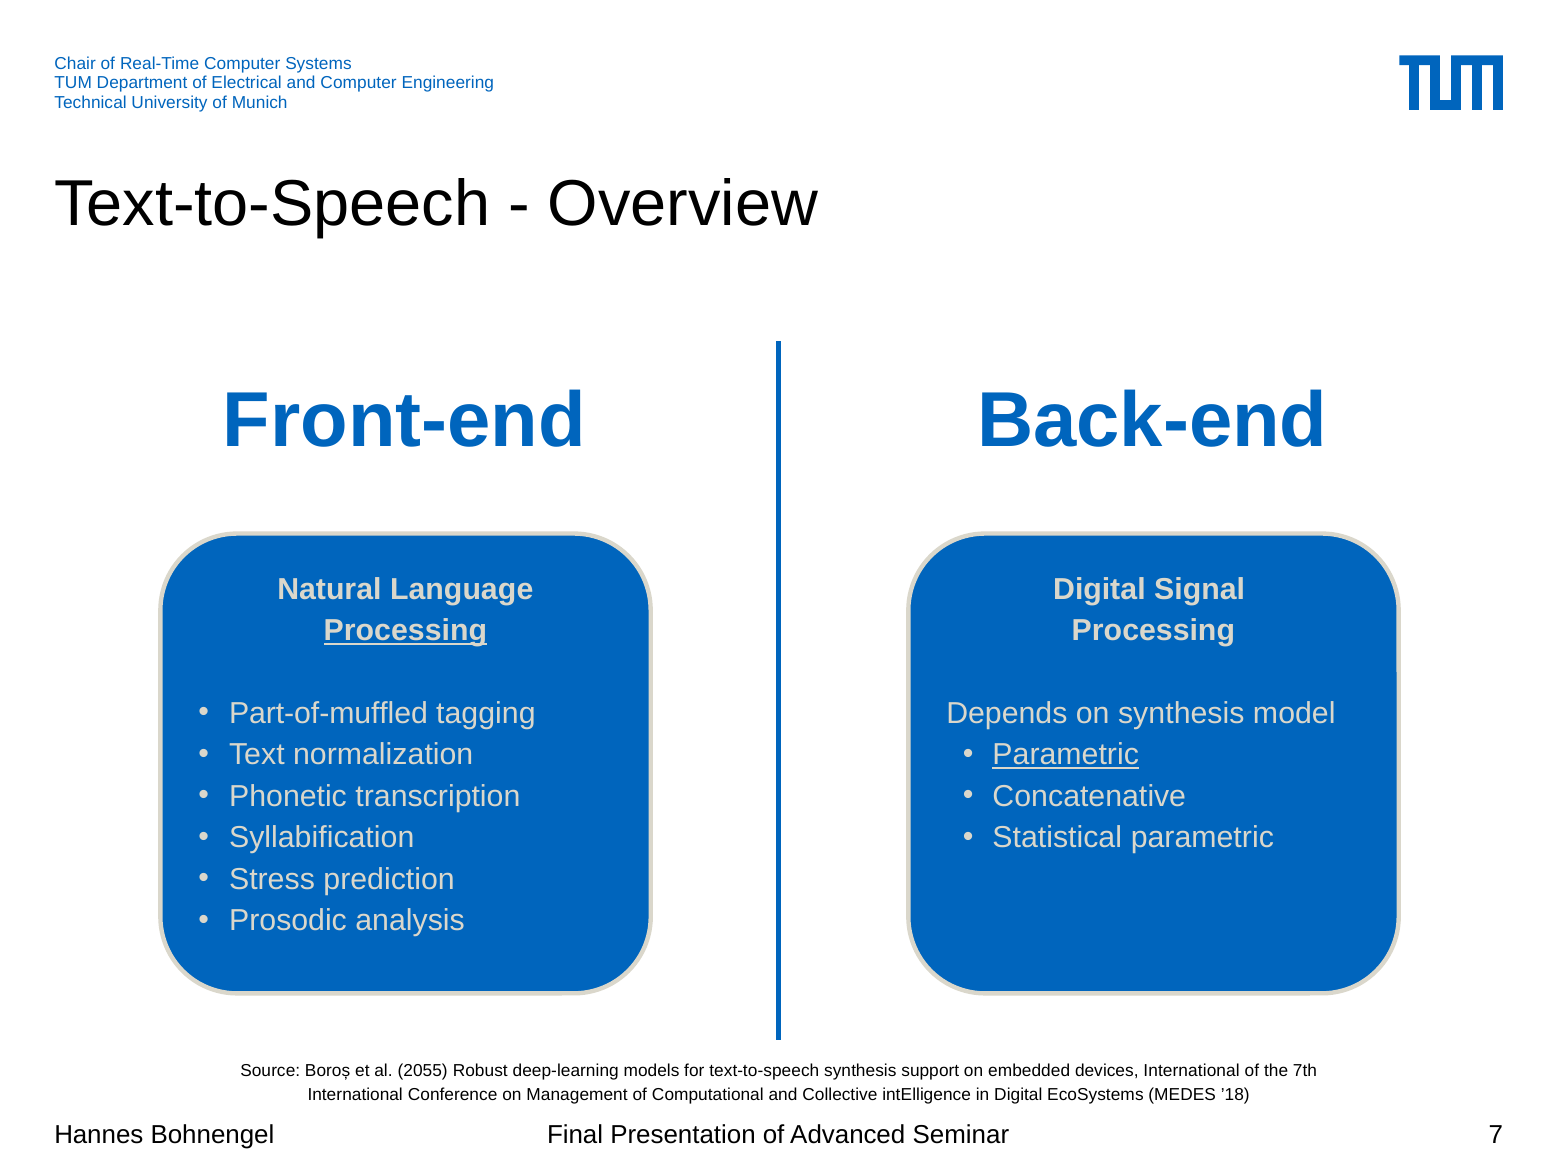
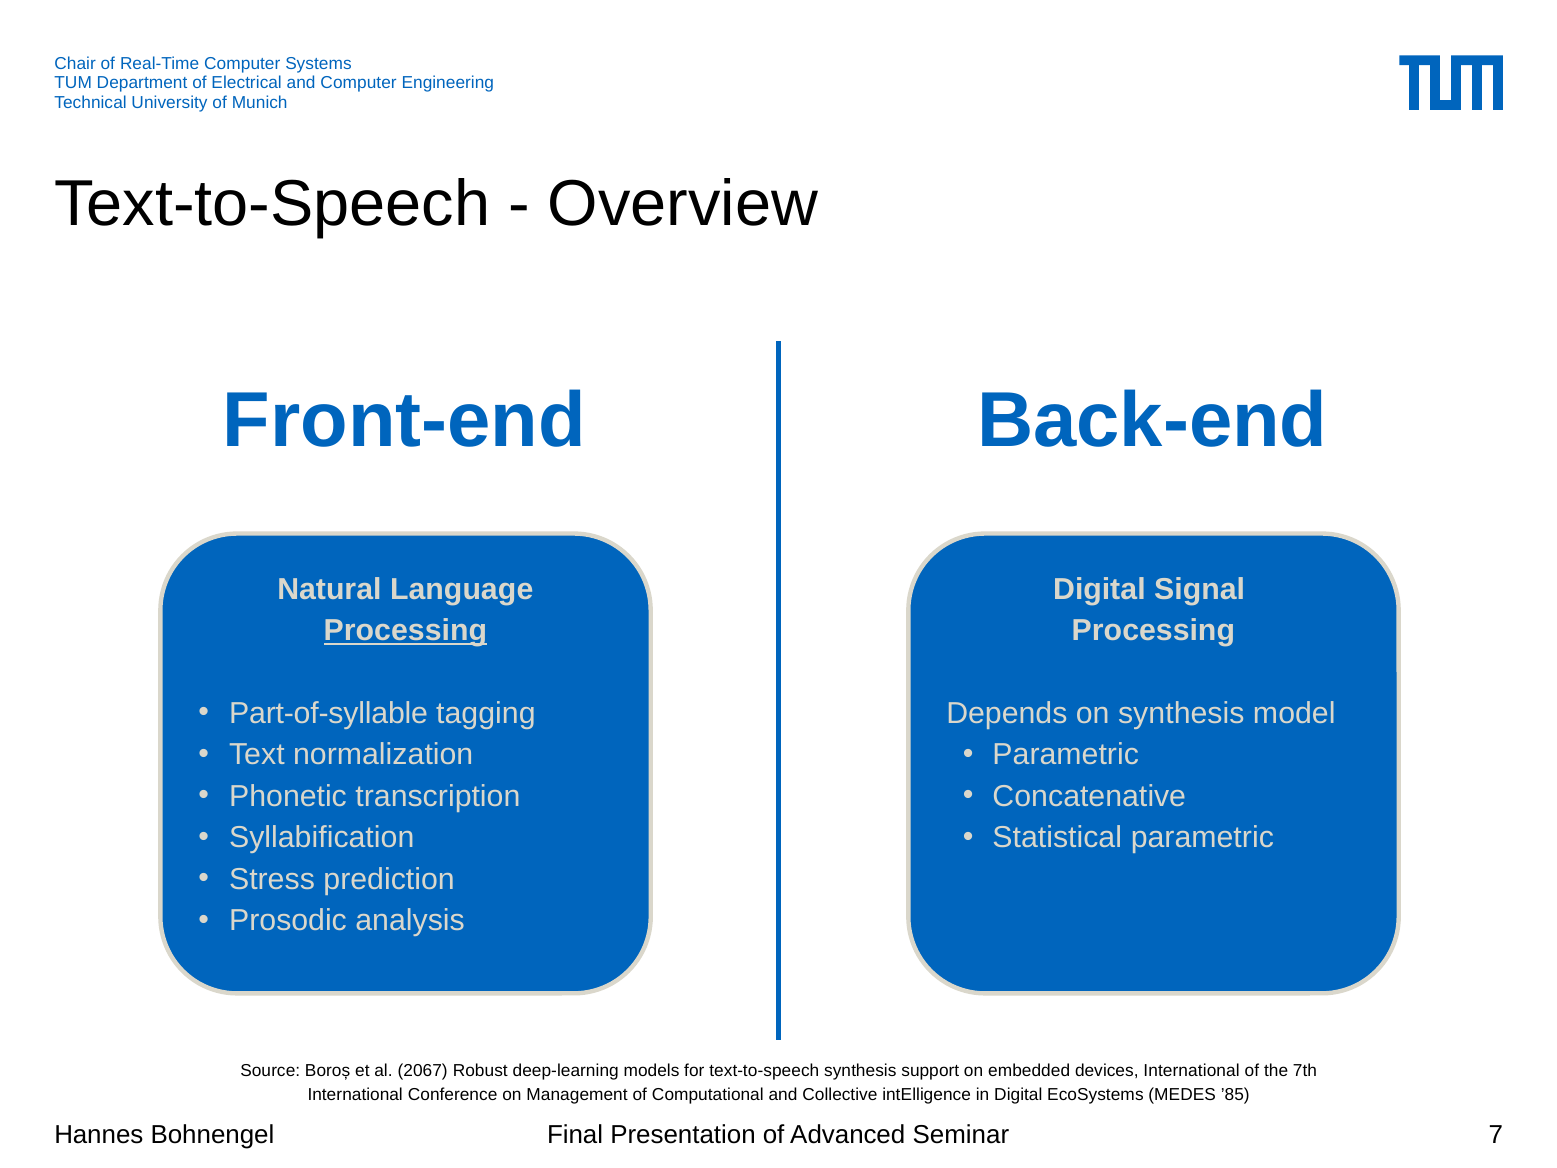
Part-of-muffled: Part-of-muffled -> Part-of-syllable (329, 713)
Parametric underline: present -> none (1066, 755)
2055: 2055 -> 2067 (423, 1071)
’18: ’18 -> ’85 (1235, 1095)
